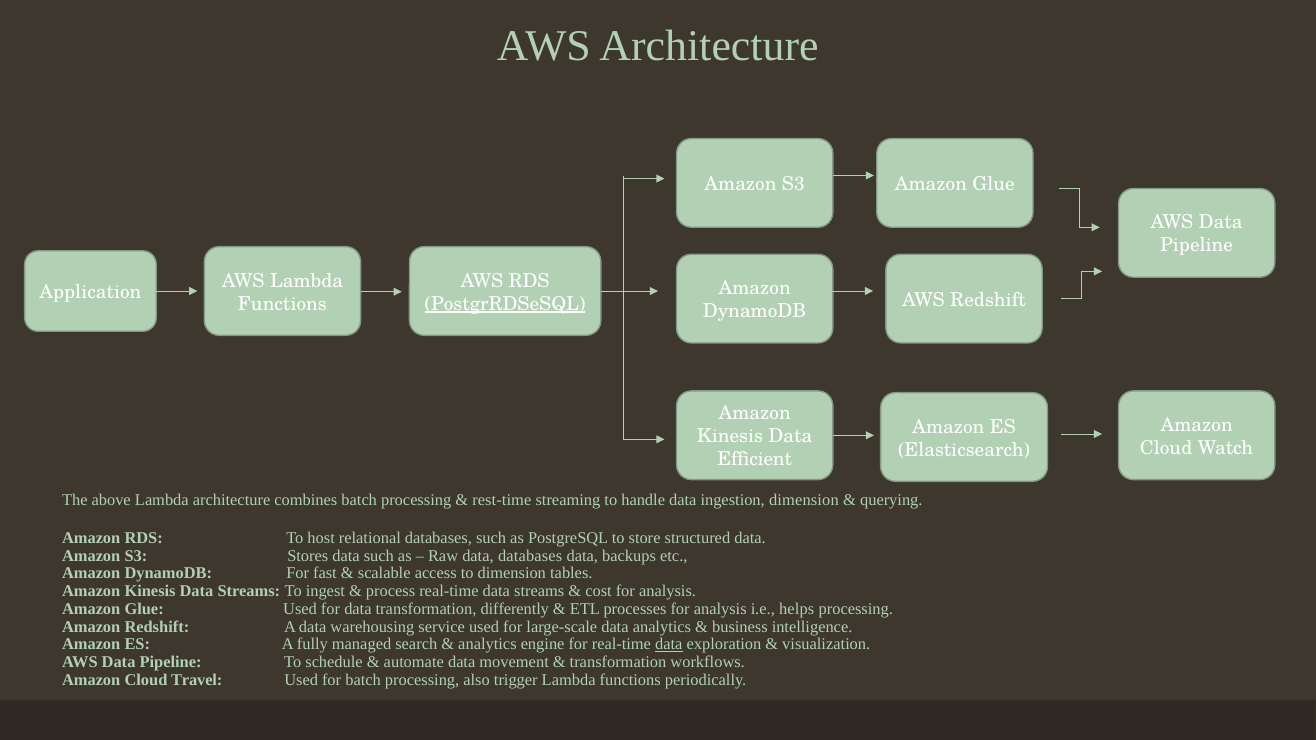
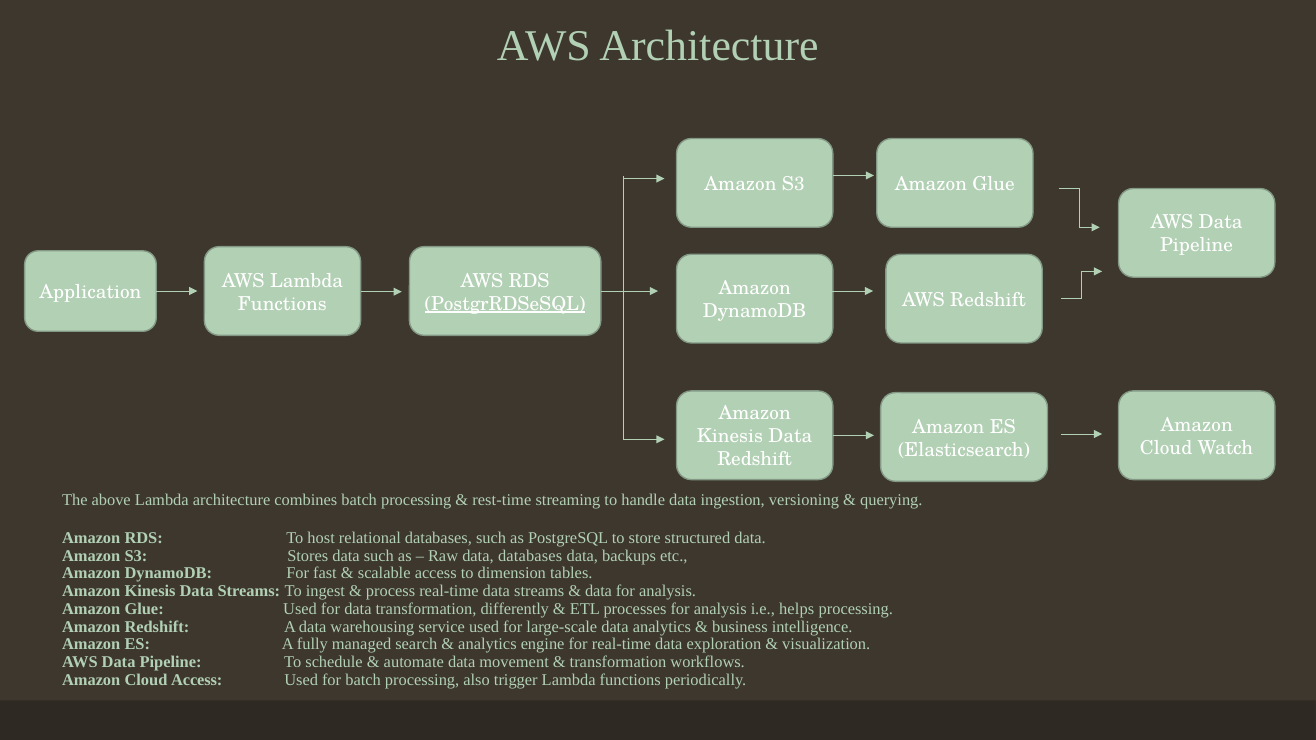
Efficient: Efficient -> Redshift (755, 460)
ingestion dimension: dimension -> versioning (804, 501)
cost: cost -> data (599, 591)
data underline: present -> none (669, 645)
Cloud Travel: Travel -> Access (197, 680)
